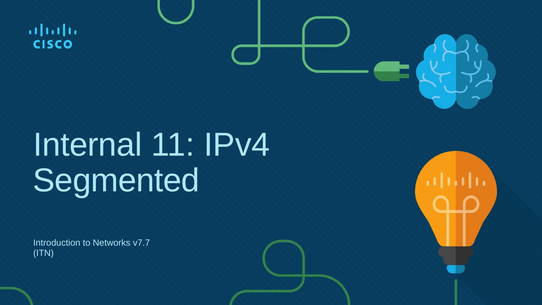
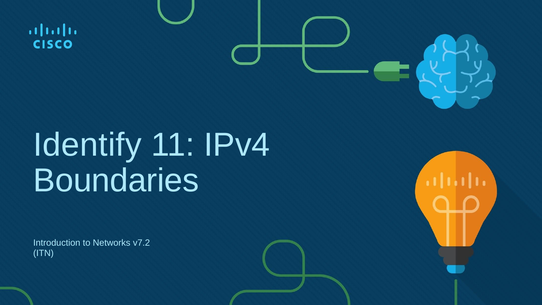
Internal: Internal -> Identify (87, 145)
Segmented: Segmented -> Boundaries (116, 181)
v7.7: v7.7 -> v7.2 (141, 243)
